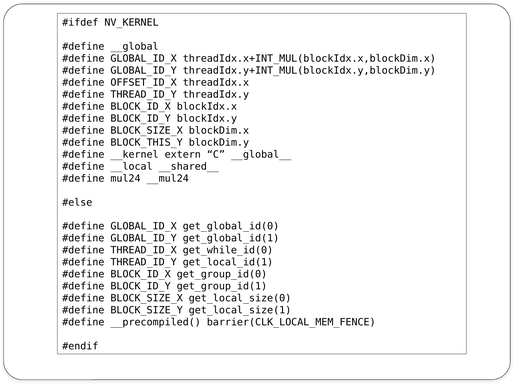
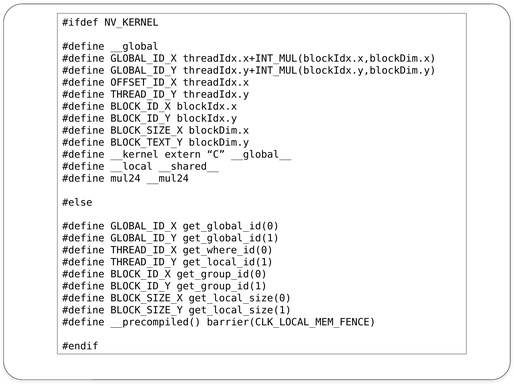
BLOCK_THIS_Y: BLOCK_THIS_Y -> BLOCK_TEXT_Y (147, 143)
get_while_id(0: get_while_id(0 -> get_where_id(0 (228, 251)
